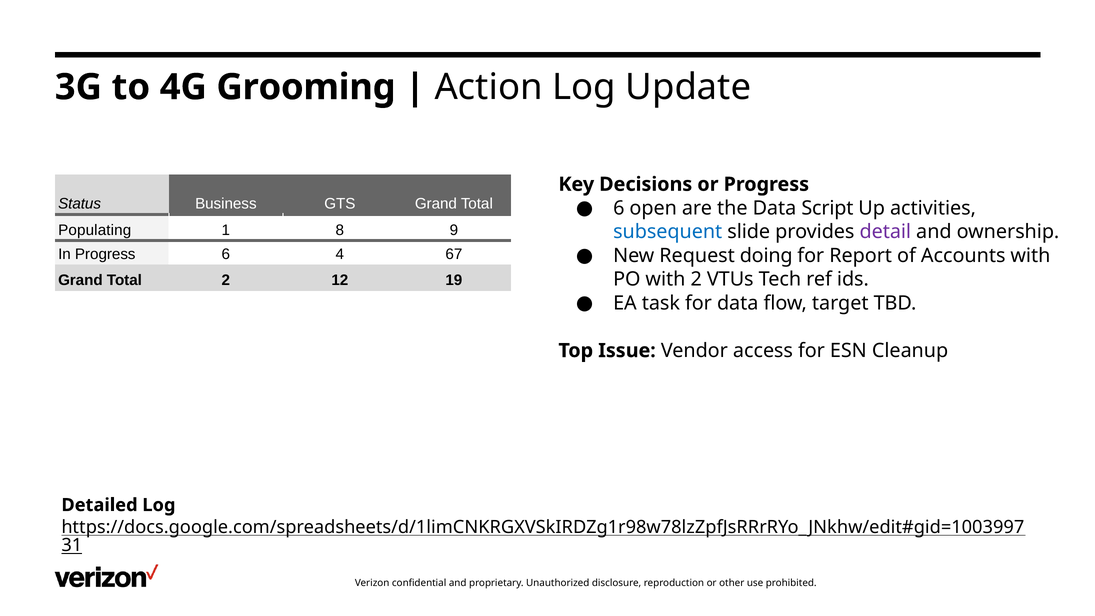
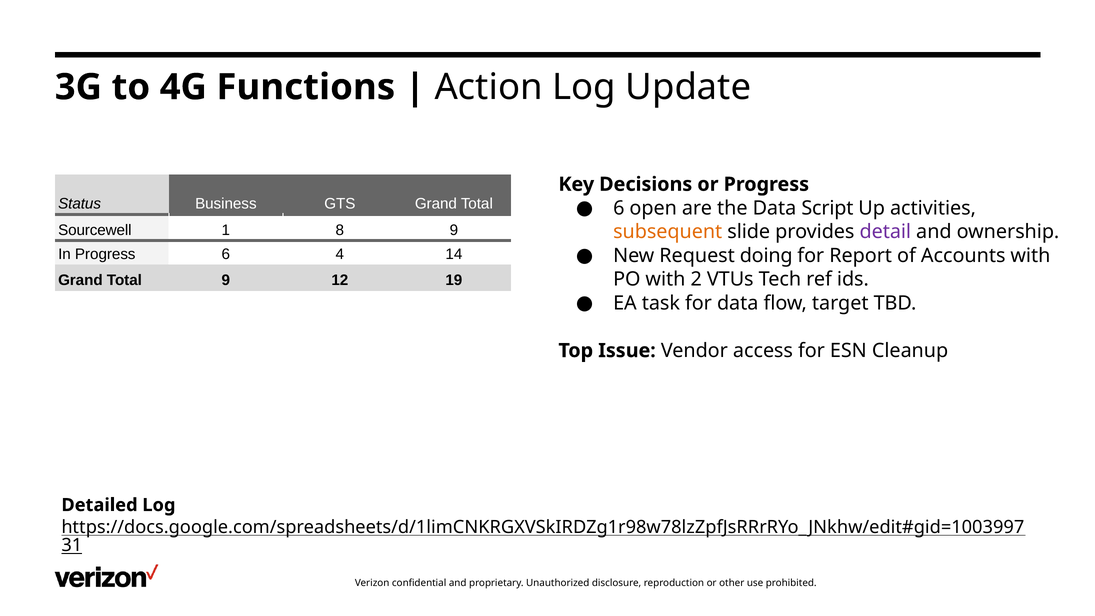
Grooming: Grooming -> Functions (306, 87)
Populating: Populating -> Sourcewell (95, 230)
subsequent colour: blue -> orange (668, 232)
67: 67 -> 14 (454, 254)
Total 2: 2 -> 9 (226, 280)
